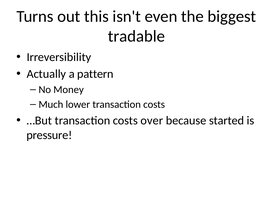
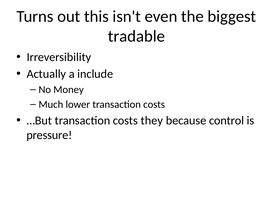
pattern: pattern -> include (95, 74)
over: over -> they (152, 121)
started: started -> control (227, 121)
